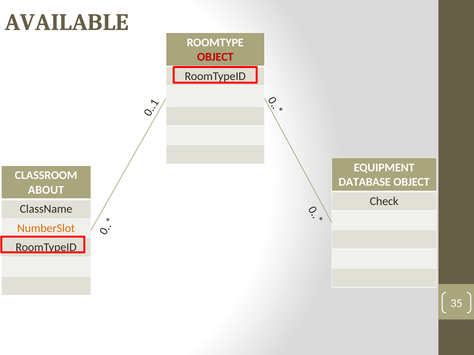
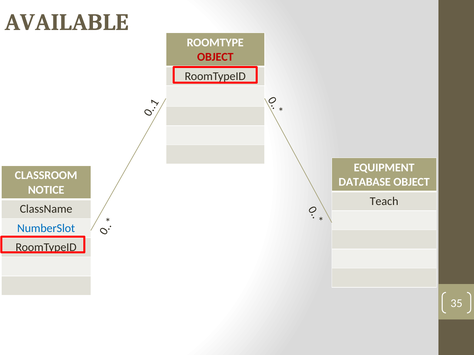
ABOUT: ABOUT -> NOTICE (46, 190)
Check: Check -> Teach (384, 201)
NumberSlot colour: orange -> blue (46, 229)
